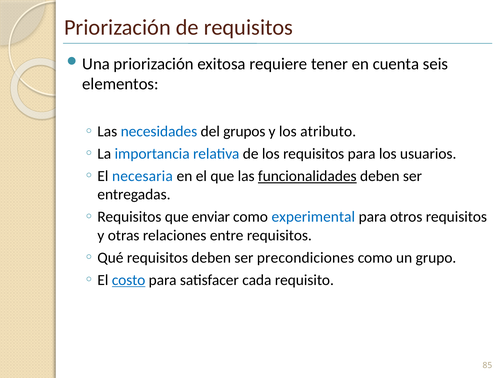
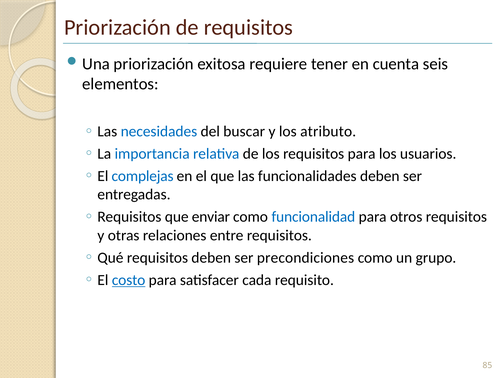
grupos: grupos -> buscar (244, 131)
necesaria: necesaria -> complejas (143, 176)
funcionalidades underline: present -> none (307, 176)
experimental: experimental -> funcionalidad (313, 217)
